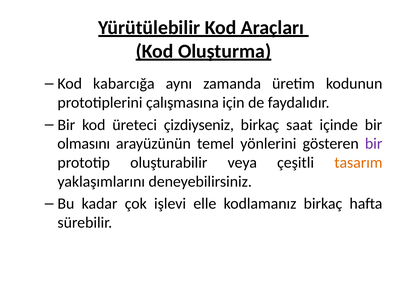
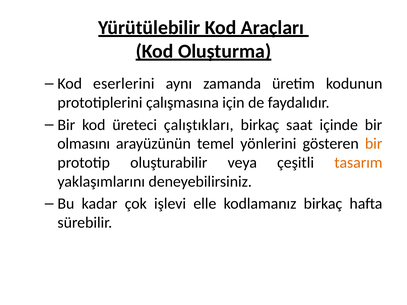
kabarcığa: kabarcığa -> eserlerini (124, 84)
çizdiyseniz: çizdiyseniz -> çalıştıkları (199, 125)
bir colour: purple -> orange (374, 144)
